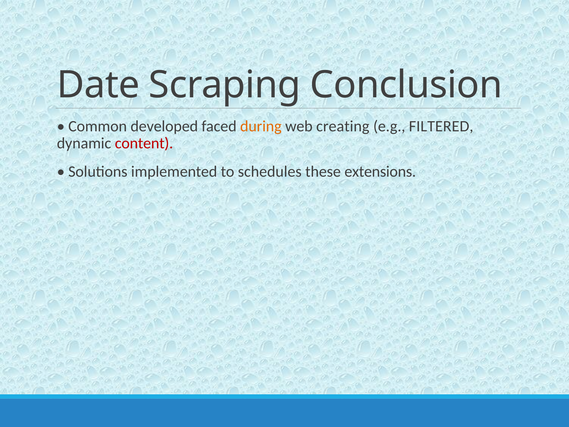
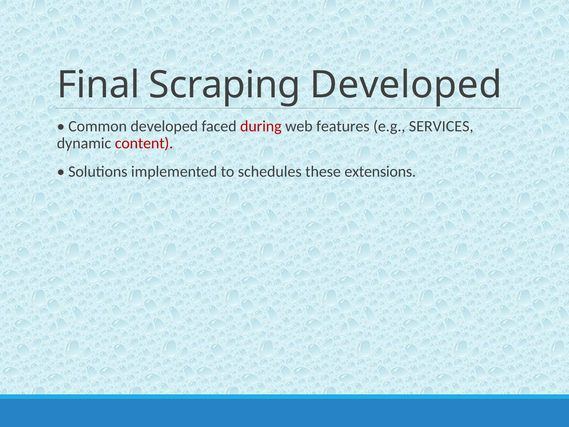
Date: Date -> Final (98, 85)
Scraping Conclusion: Conclusion -> Developed (406, 85)
during colour: orange -> red (261, 126)
creating: creating -> features (343, 126)
FILTERED: FILTERED -> SERVICES (441, 126)
